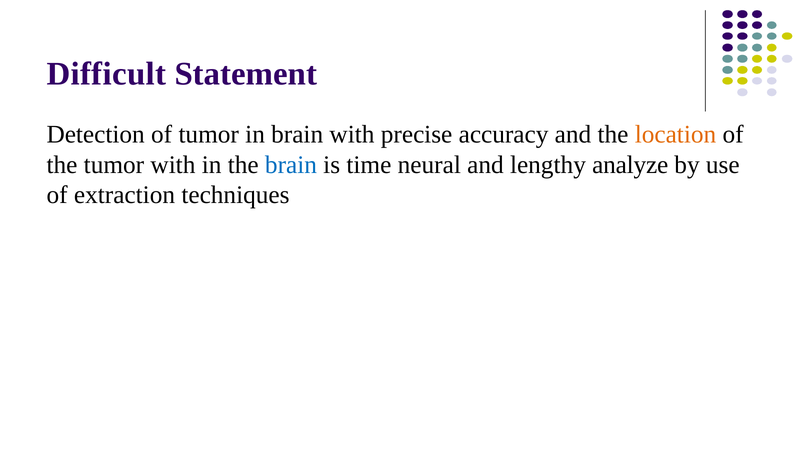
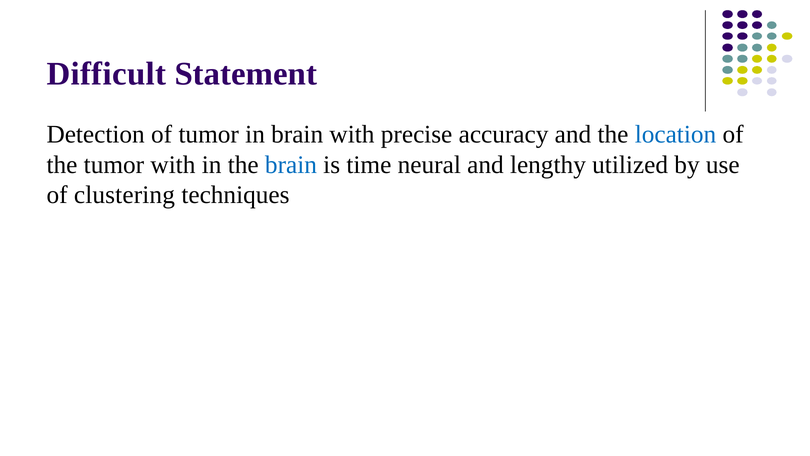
location colour: orange -> blue (675, 134)
analyze: analyze -> utilized (630, 165)
extraction: extraction -> clustering (124, 195)
